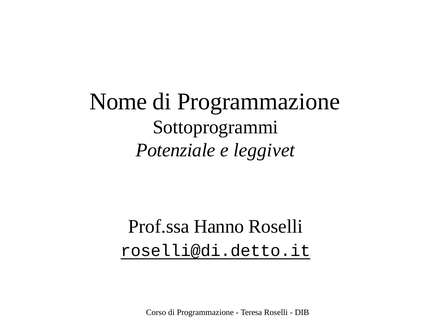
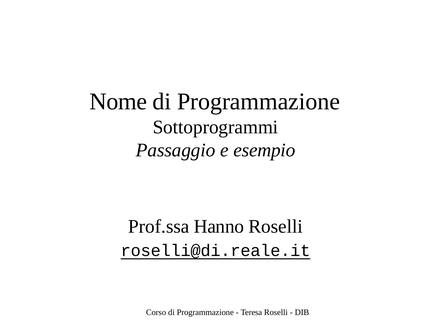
Potenziale: Potenziale -> Passaggio (176, 150)
leggivet: leggivet -> esempio (264, 150)
roselli@di.detto.it: roselli@di.detto.it -> roselli@di.reale.it (216, 250)
